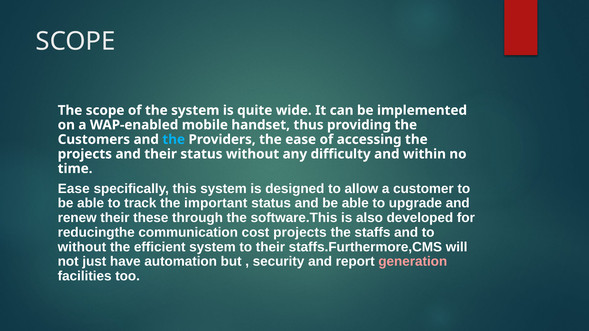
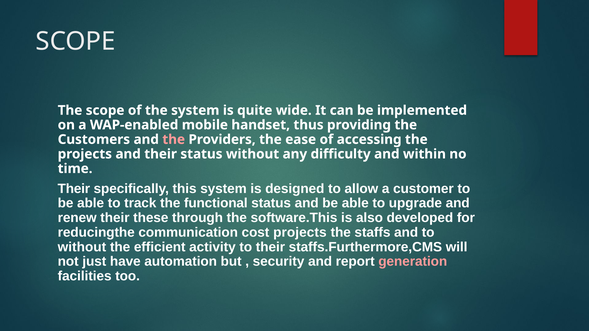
the colour: light blue -> pink (174, 140)
Ease: Ease -> Their (74, 189)
important: important -> functional (216, 203)
efficient system: system -> activity (212, 247)
